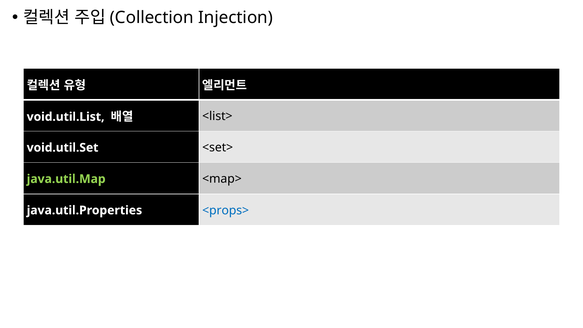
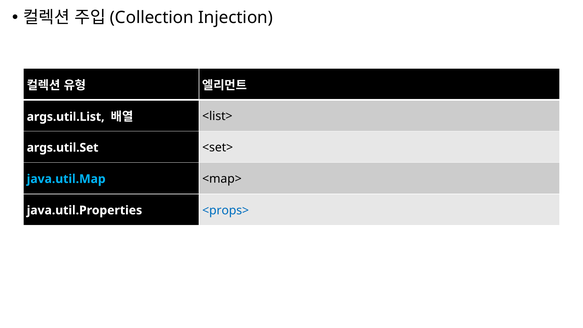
void.util.List: void.util.List -> args.util.List (66, 117)
void.util.Set: void.util.Set -> args.util.Set (63, 148)
java.util.Map colour: light green -> light blue (66, 179)
